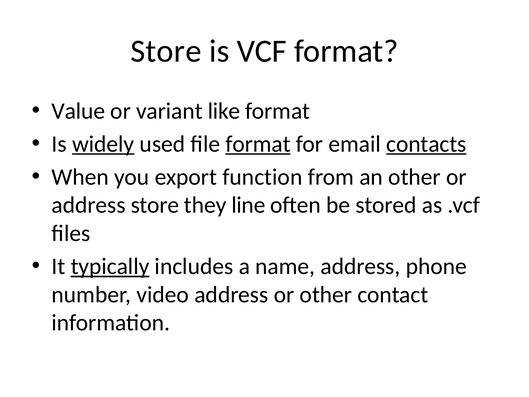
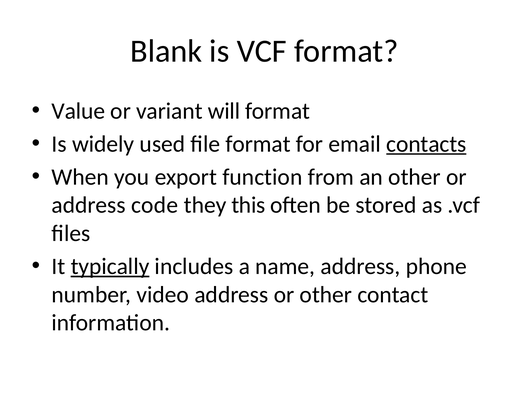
Store: Store -> Blank (166, 51)
like: like -> will (224, 111)
widely underline: present -> none (103, 144)
format underline: present -> none (258, 144)
address store: store -> code (155, 205)
line: line -> this (248, 205)
